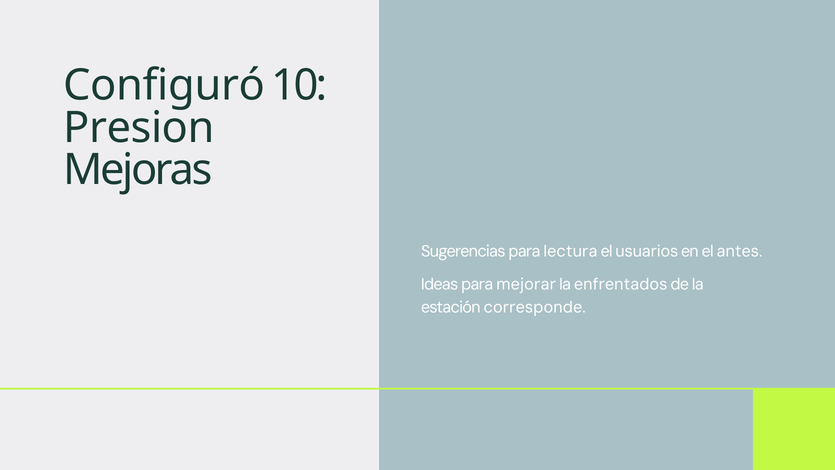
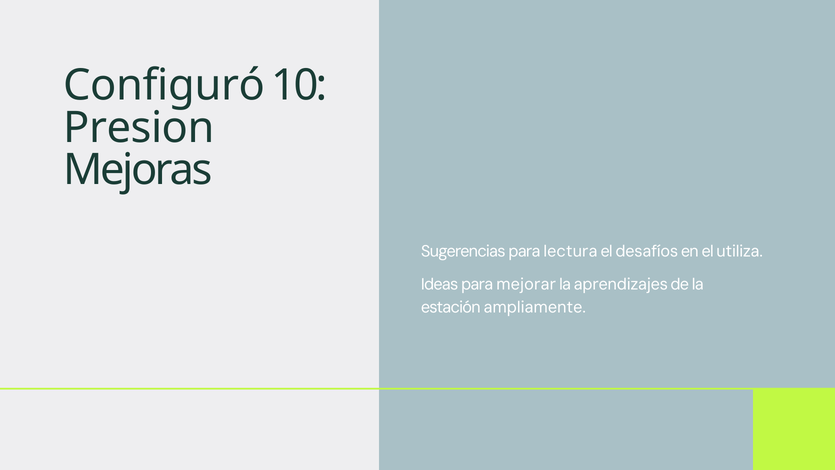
usuarios: usuarios -> desafíos (647, 251)
antes: antes -> utiliza (740, 251)
enfrentados: enfrentados -> aprendizajes (621, 284)
corresponde: corresponde -> ampliamente (535, 307)
